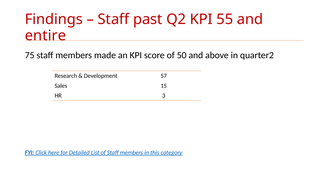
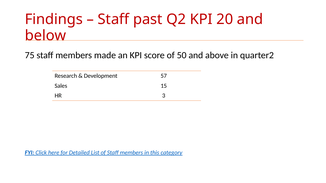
55: 55 -> 20 (225, 19)
entire: entire -> below (46, 36)
